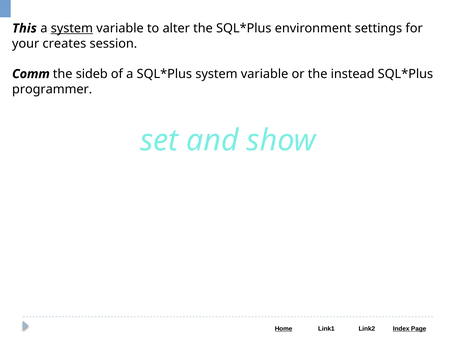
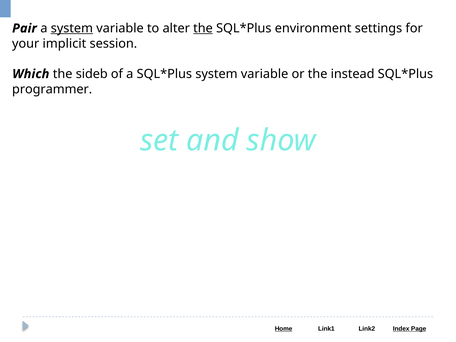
This: This -> Pair (24, 28)
the underline: none -> present (203, 28)
creates: creates -> implicit (64, 44)
Comm: Comm -> Which (31, 74)
